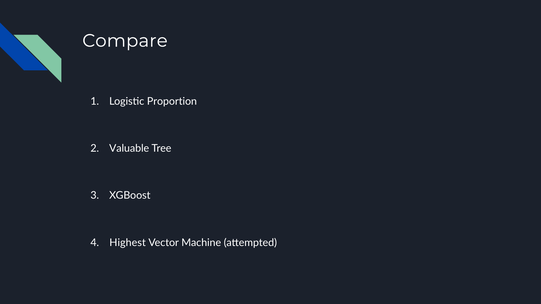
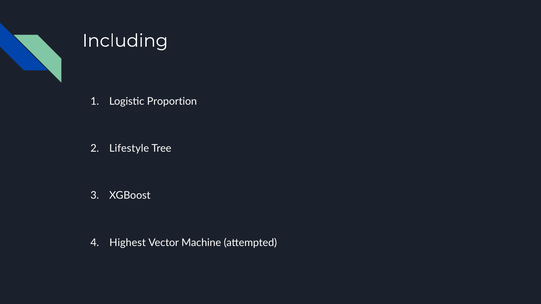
Compare: Compare -> Including (125, 41)
Valuable: Valuable -> Lifestyle (129, 149)
